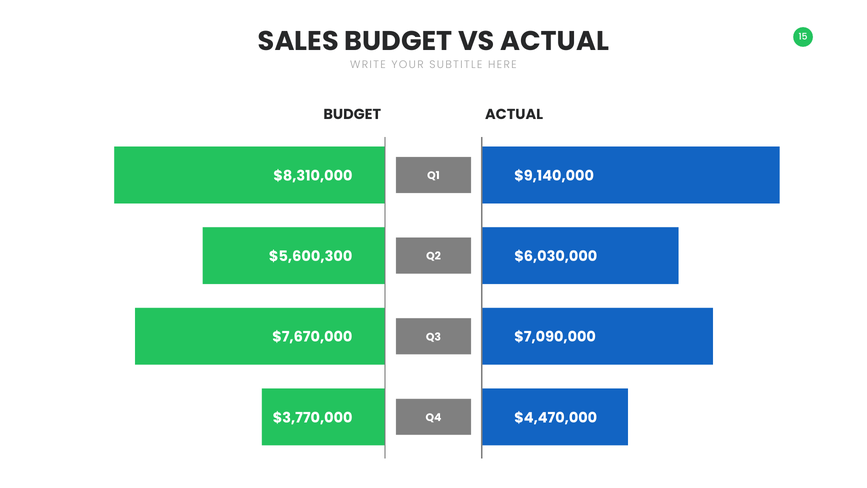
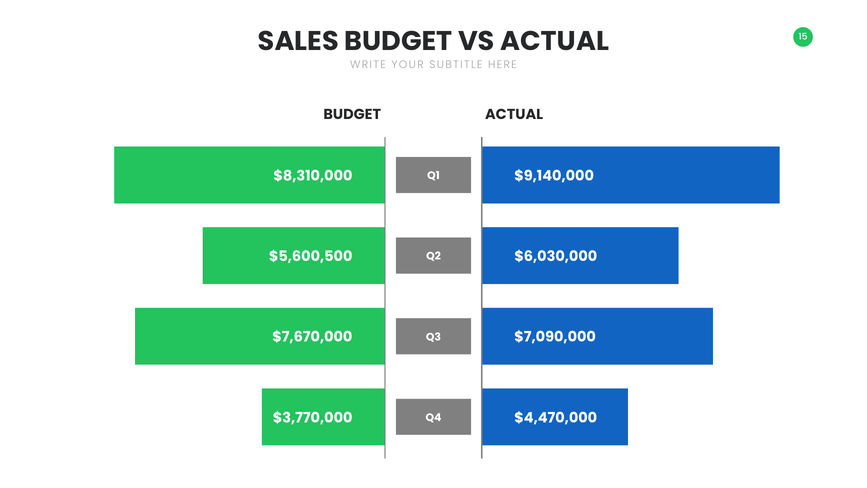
$5,600,300: $5,600,300 -> $5,600,500 (311, 256)
